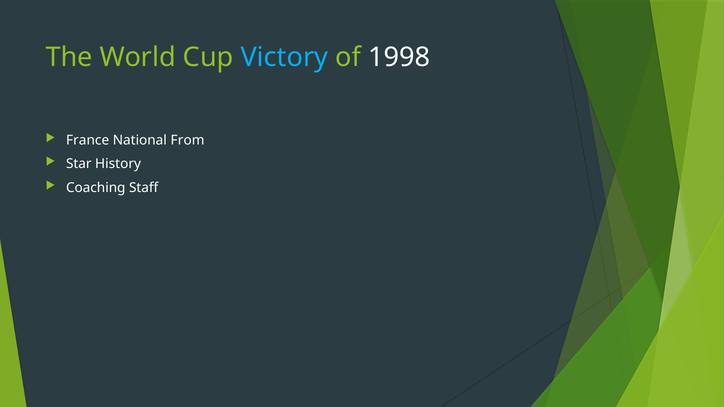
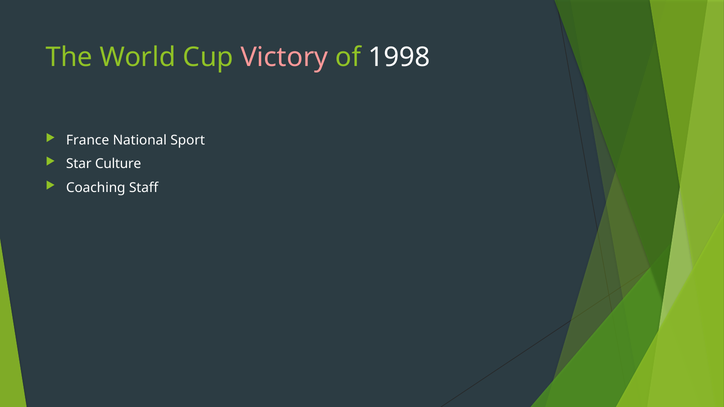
Victory colour: light blue -> pink (284, 57)
From: From -> Sport (188, 140)
History: History -> Culture (118, 164)
